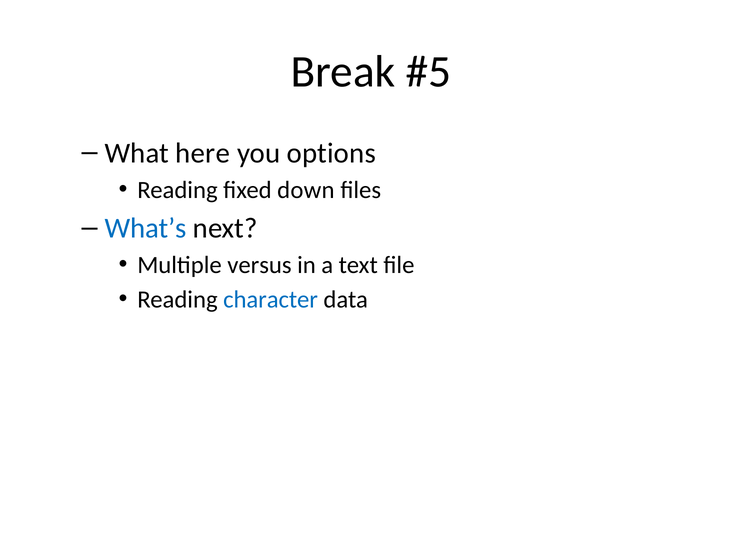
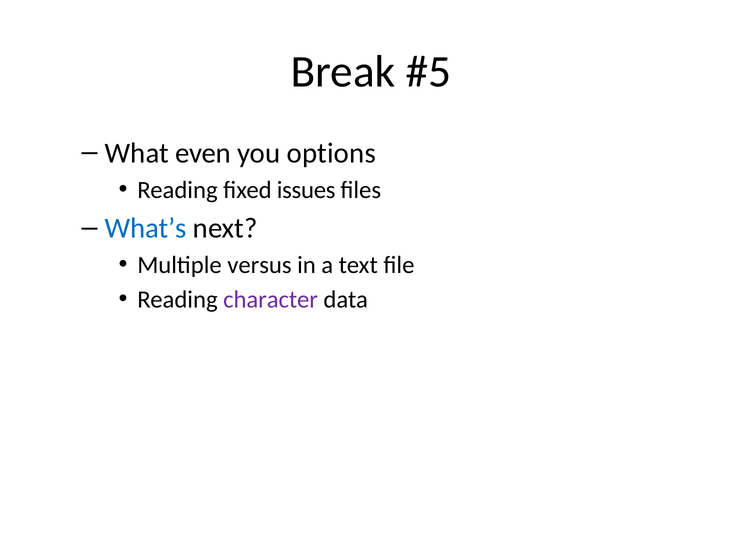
here: here -> even (203, 153)
down: down -> issues (306, 190)
character colour: blue -> purple (271, 299)
